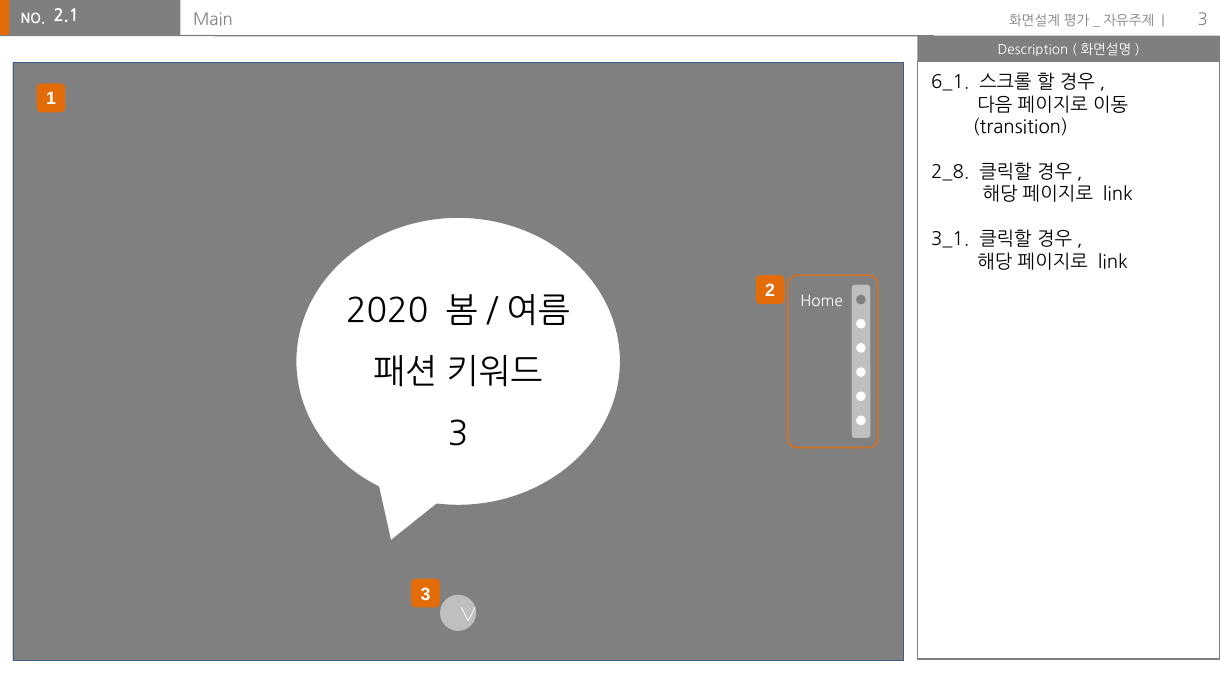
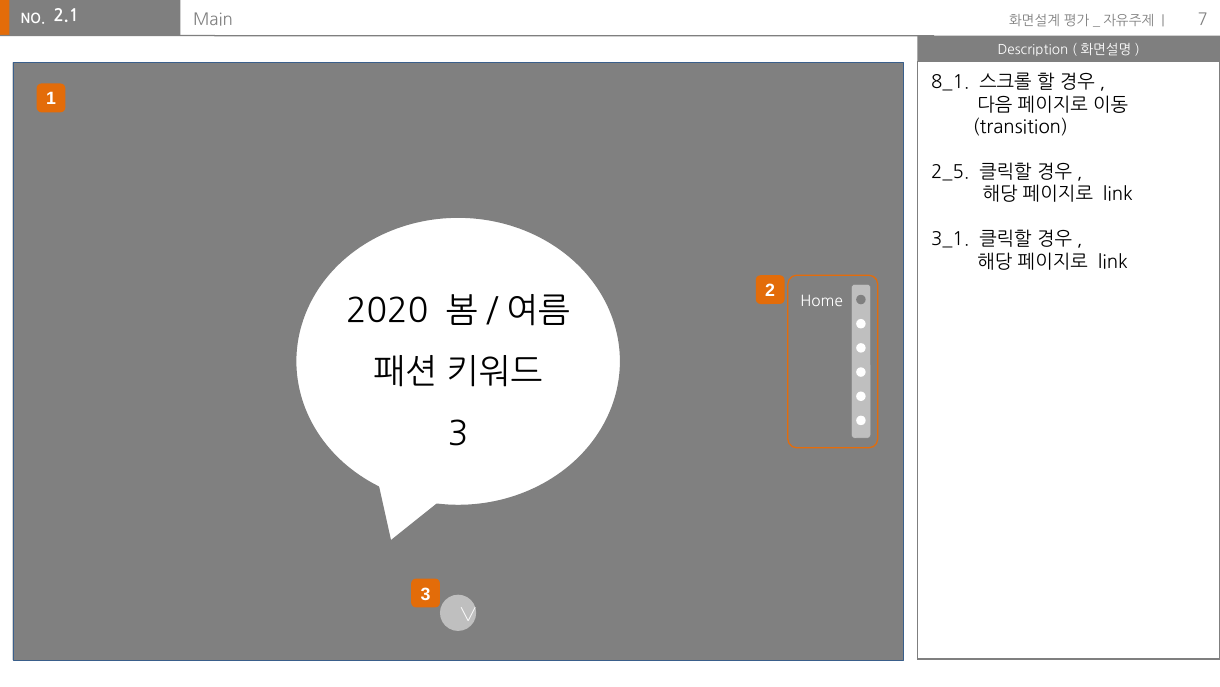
3: 3 -> 7 (1203, 19)
6_1: 6_1 -> 8_1 (950, 83)
2_8: 2_8 -> 2_5 (950, 172)
